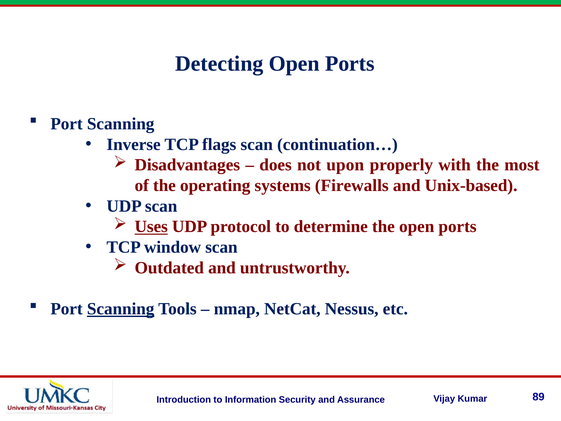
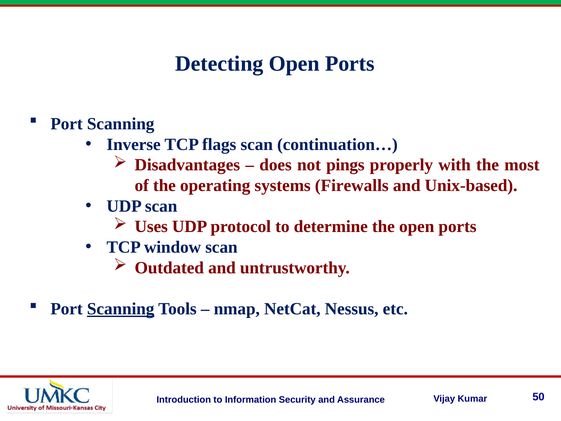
upon: upon -> pings (345, 165)
Uses underline: present -> none (151, 227)
89: 89 -> 50 (538, 397)
